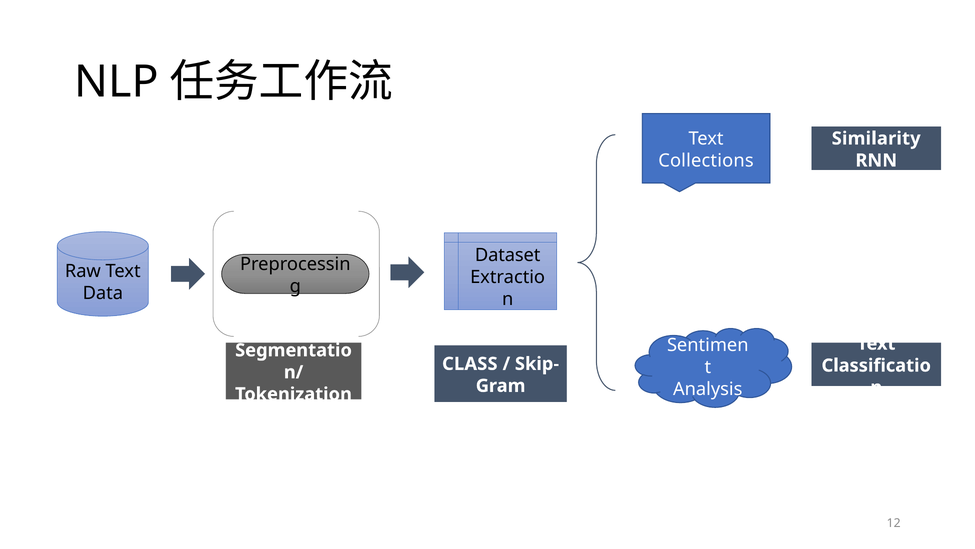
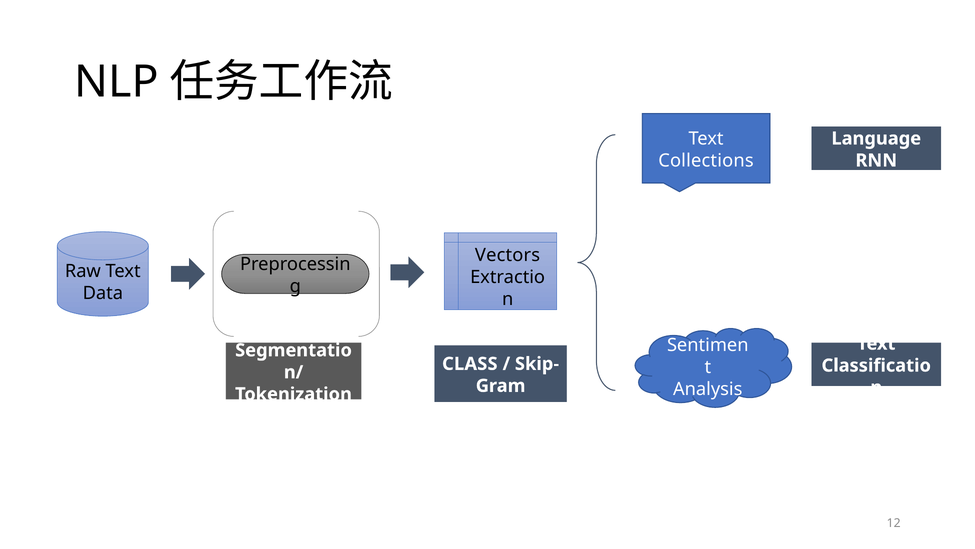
Similarity: Similarity -> Language (876, 138)
Dataset: Dataset -> Vectors (508, 255)
